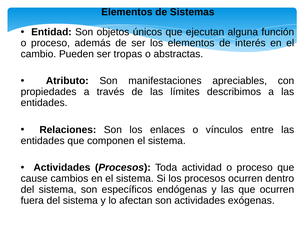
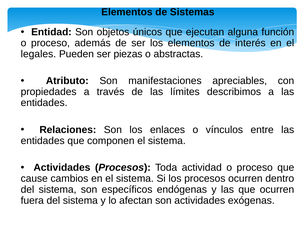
cambio: cambio -> legales (38, 54)
tropas: tropas -> piezas (128, 54)
